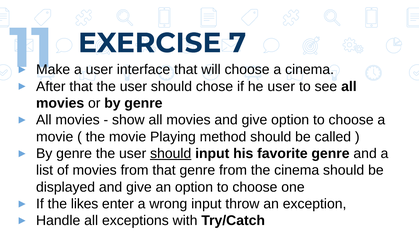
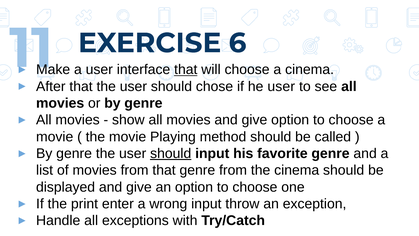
7: 7 -> 6 (238, 43)
that underline: none -> present (186, 70)
likes: likes -> print (85, 204)
